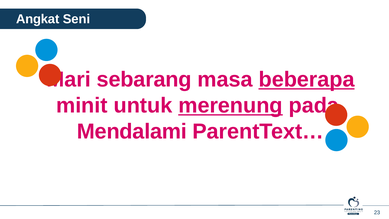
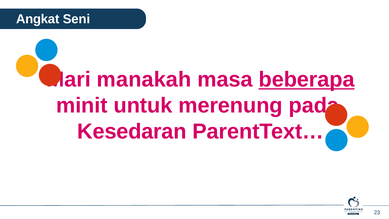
sebarang: sebarang -> manakah (144, 79)
merenung underline: present -> none (230, 105)
Mendalami: Mendalami -> Kesedaran (132, 131)
